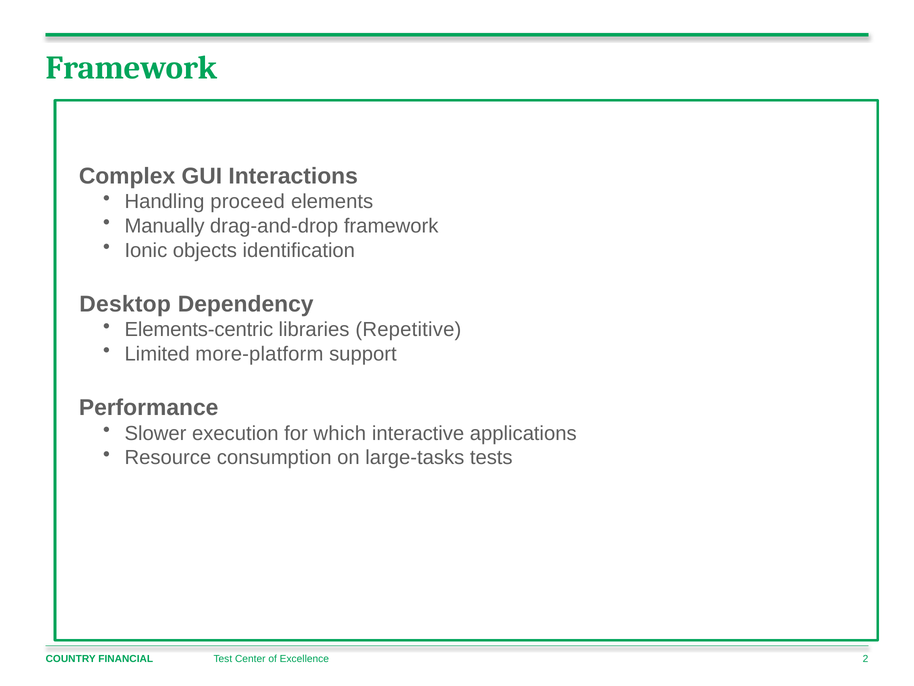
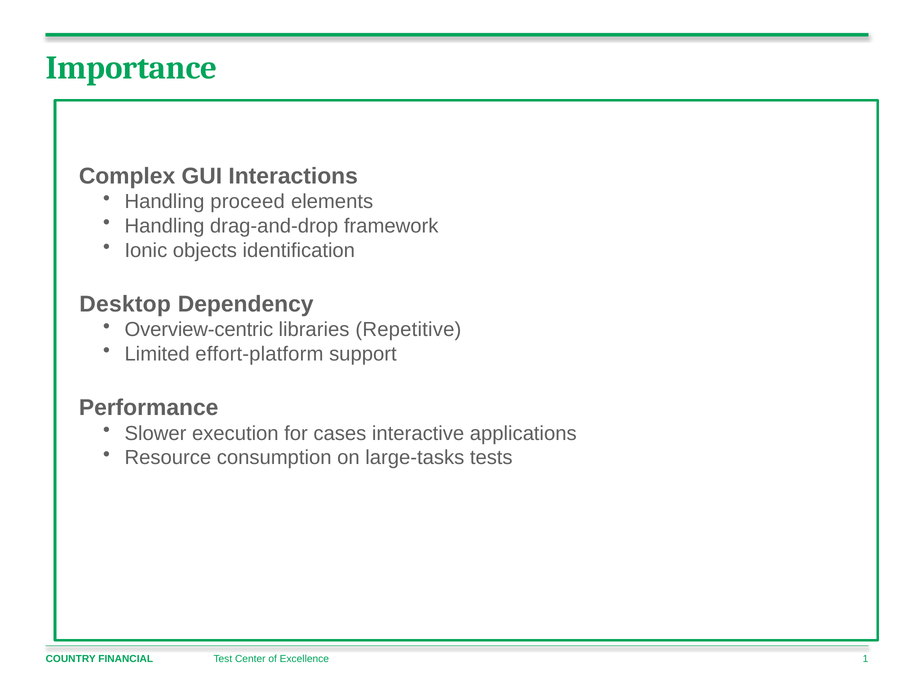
Framework: Framework -> Importance (131, 68)
Manually: Manually -> Handling (165, 226)
Elements-centric: Elements-centric -> Overview-centric (199, 329)
more-platform: more-platform -> effort-platform (259, 354)
which: which -> cases (340, 433)
2: 2 -> 1 (865, 658)
